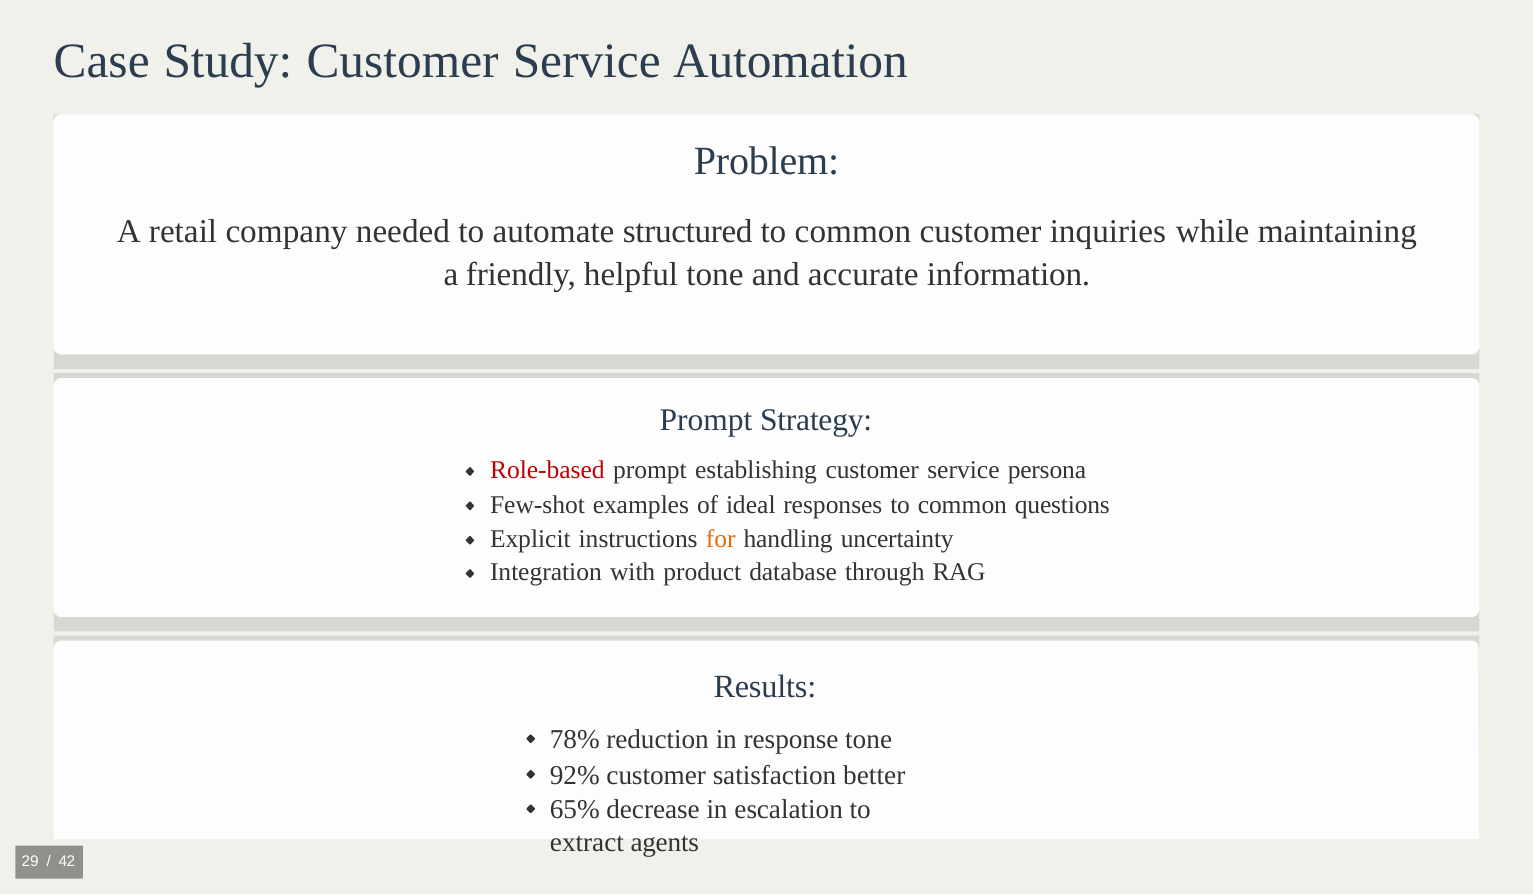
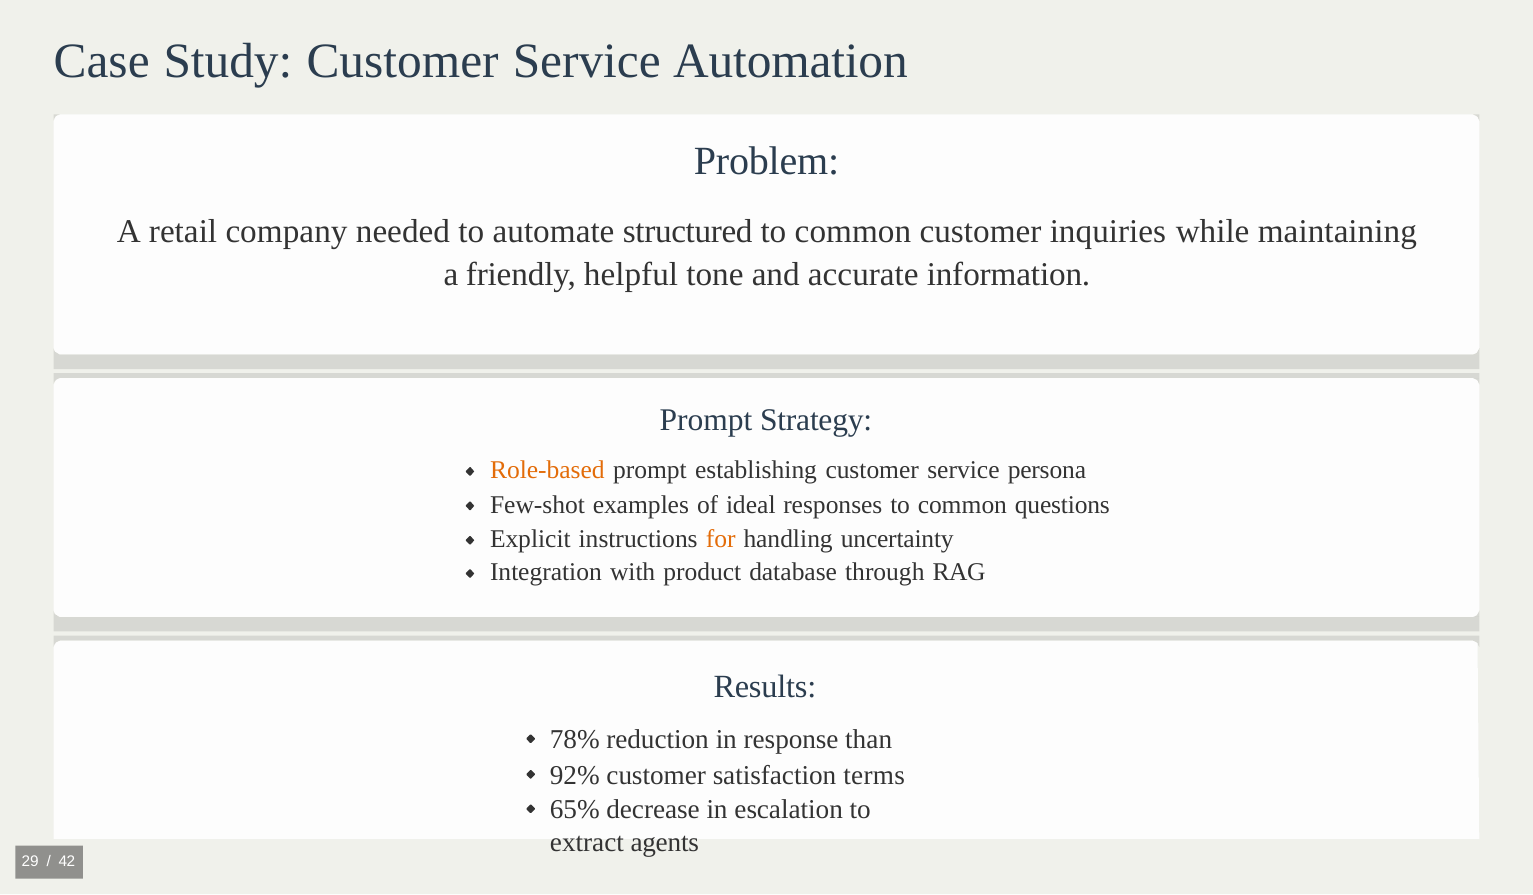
Role-based colour: red -> orange (547, 471)
response tone: tone -> than (869, 740)
better: better -> terms (874, 775)
